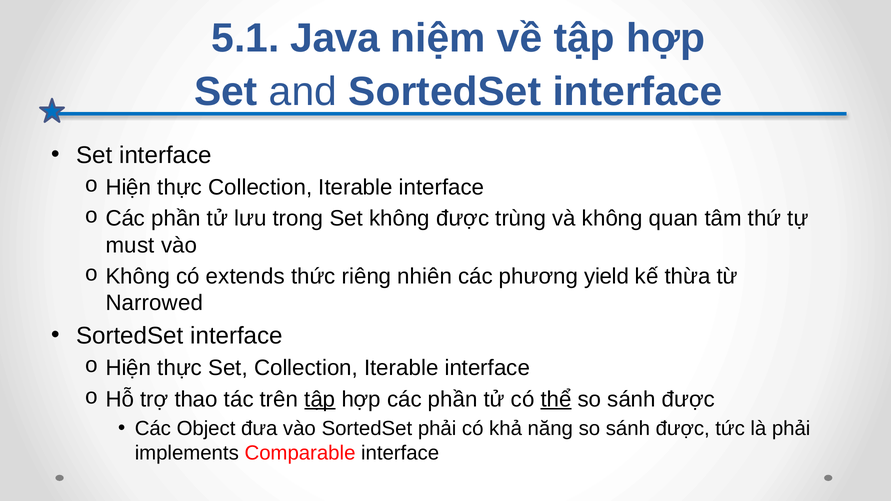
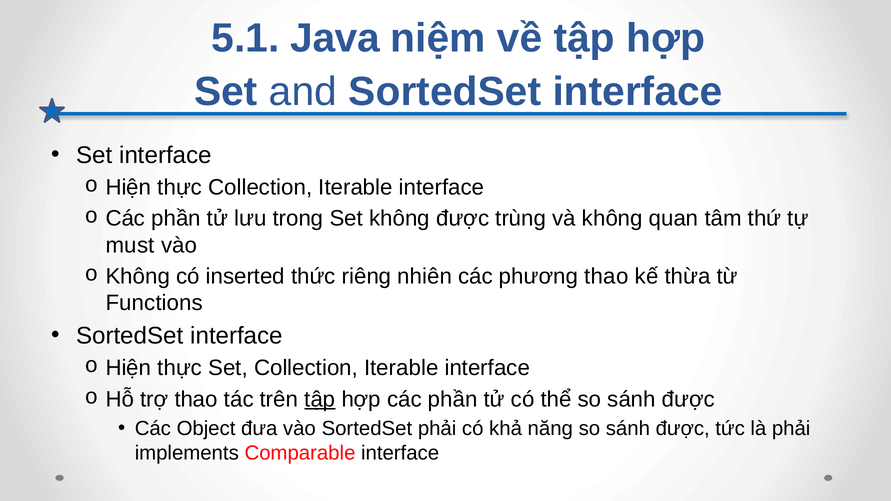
extends: extends -> inserted (245, 276)
phương yield: yield -> thao (606, 276)
Narrowed: Narrowed -> Functions (154, 303)
thể underline: present -> none (556, 399)
